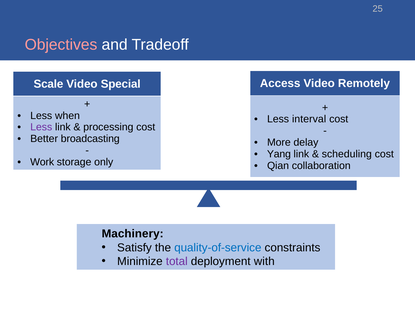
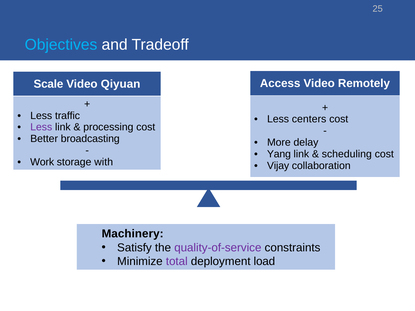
Objectives colour: pink -> light blue (61, 45)
Special: Special -> Qiyuan (121, 84)
when: when -> traffic (68, 116)
interval: interval -> centers (309, 119)
only: only -> with (104, 162)
Qian: Qian -> Vijay (278, 166)
quality-of-service colour: blue -> purple (218, 248)
with: with -> load (264, 262)
